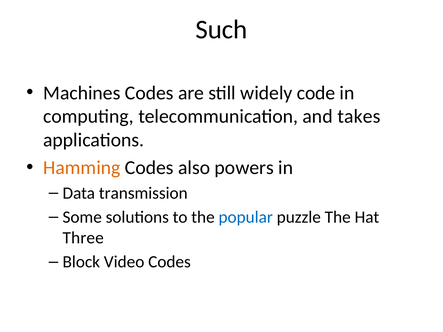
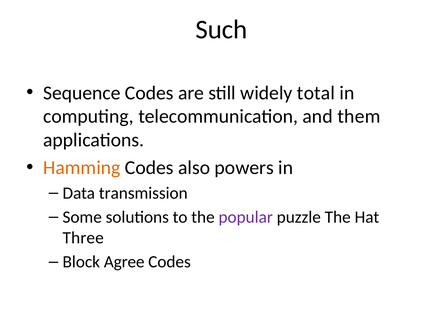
Machines: Machines -> Sequence (82, 93)
code: code -> total (316, 93)
takes: takes -> them (359, 117)
popular colour: blue -> purple (246, 217)
Video: Video -> Agree (124, 262)
